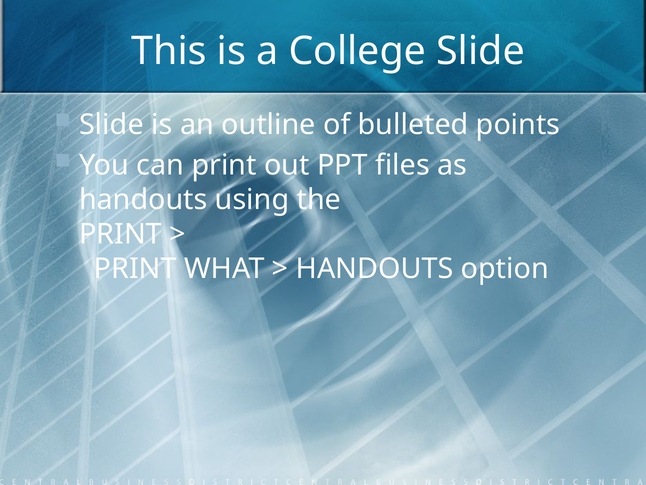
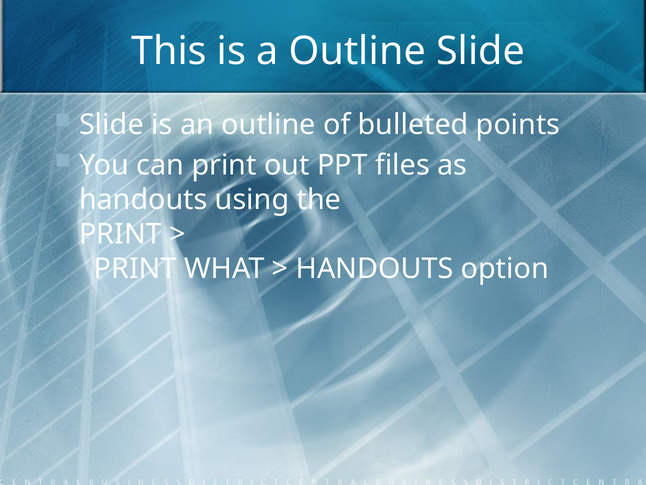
a College: College -> Outline (357, 51)
